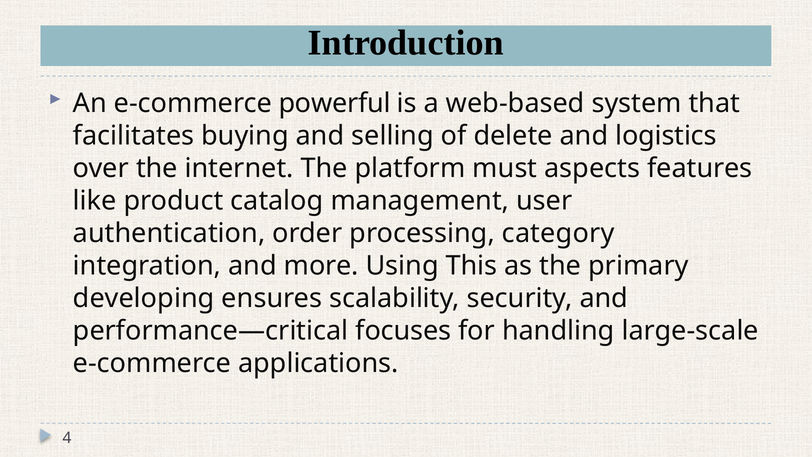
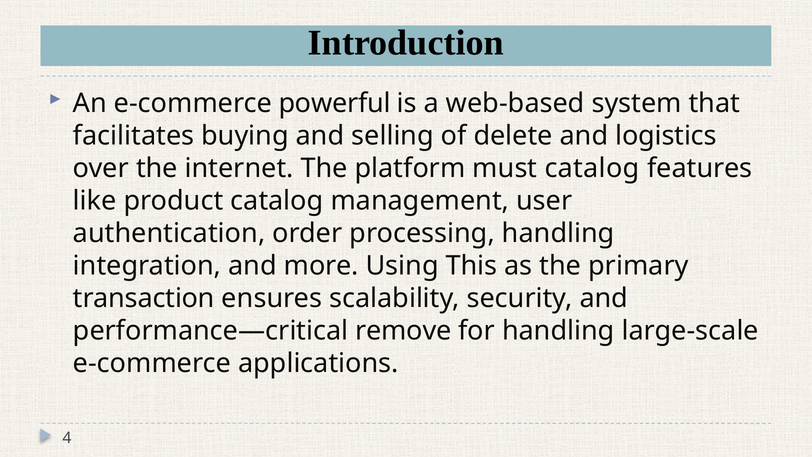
must aspects: aspects -> catalog (592, 168)
processing category: category -> handling (558, 233)
developing: developing -> transaction (144, 298)
focuses: focuses -> remove (403, 331)
